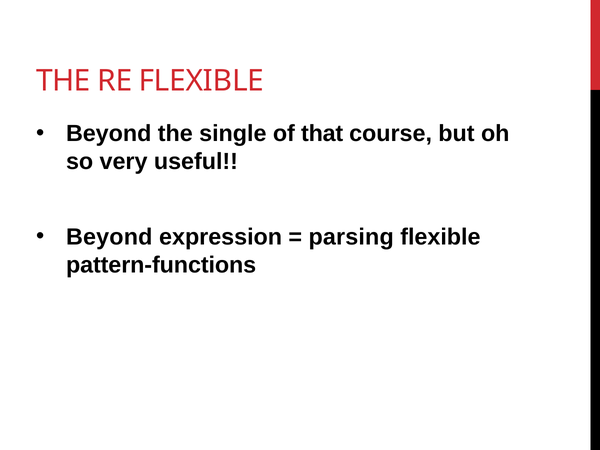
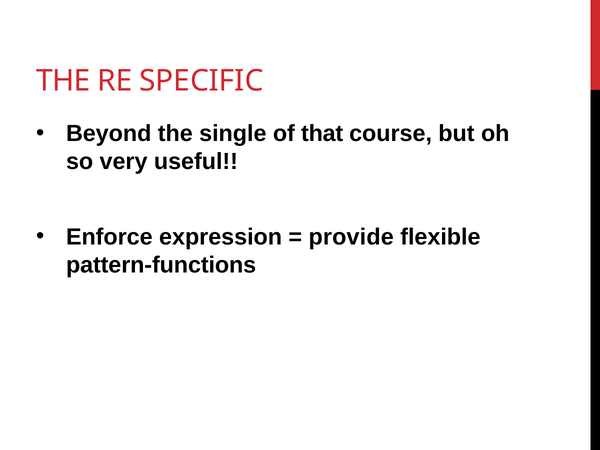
RE FLEXIBLE: FLEXIBLE -> SPECIFIC (201, 81)
Beyond: Beyond -> Enforce (109, 237)
parsing: parsing -> provide (351, 237)
